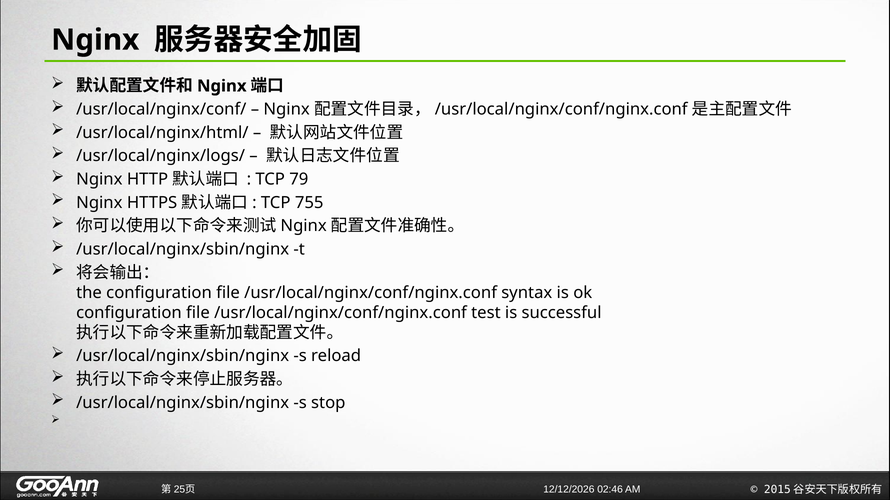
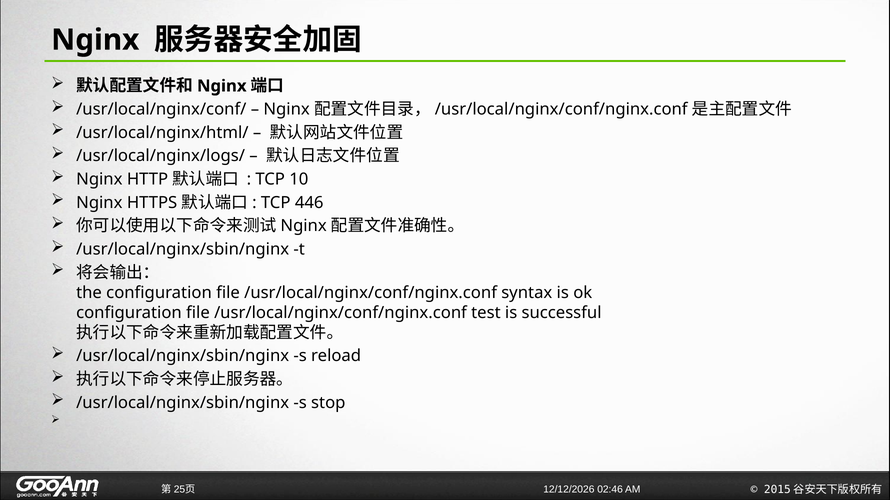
79: 79 -> 10 (299, 180)
755: 755 -> 446 (309, 203)
